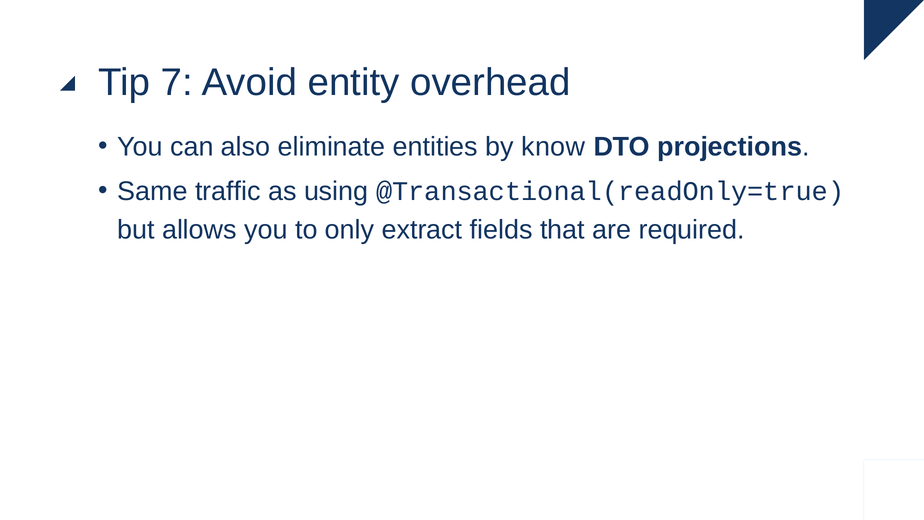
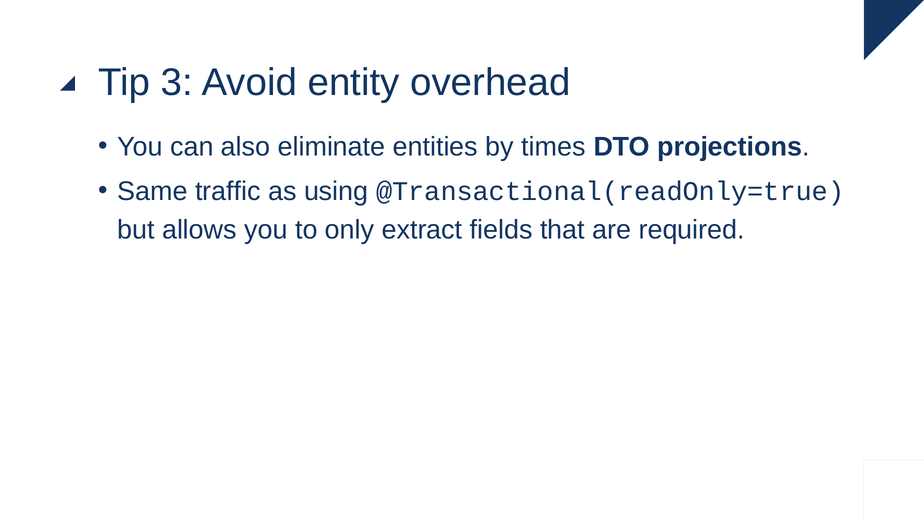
7: 7 -> 3 (177, 83)
know: know -> times (553, 147)
